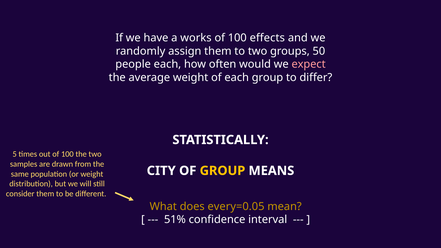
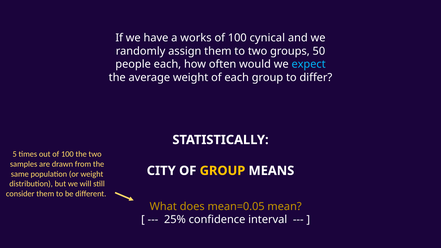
effects: effects -> cynical (267, 38)
expect colour: pink -> light blue (309, 64)
every=0.05: every=0.05 -> mean=0.05 (236, 206)
51%: 51% -> 25% (175, 220)
